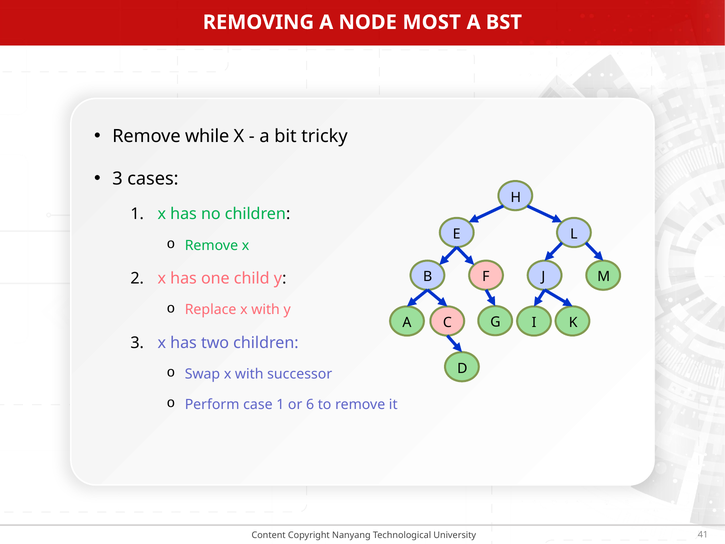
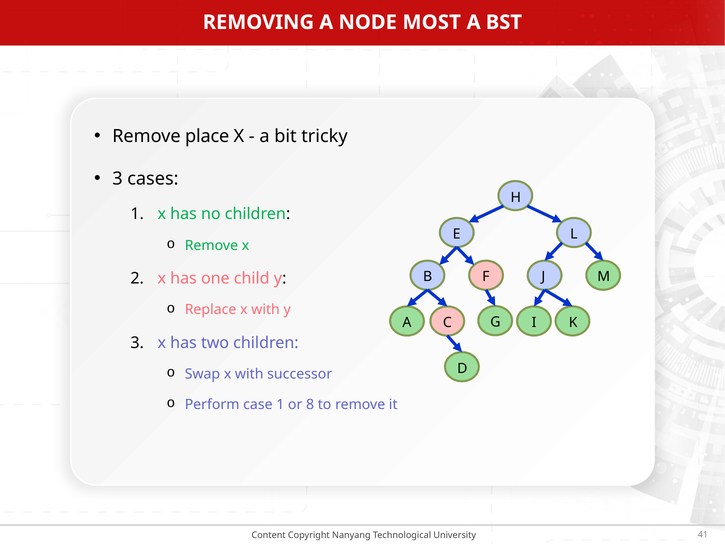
while: while -> place (207, 136)
6: 6 -> 8 (310, 404)
